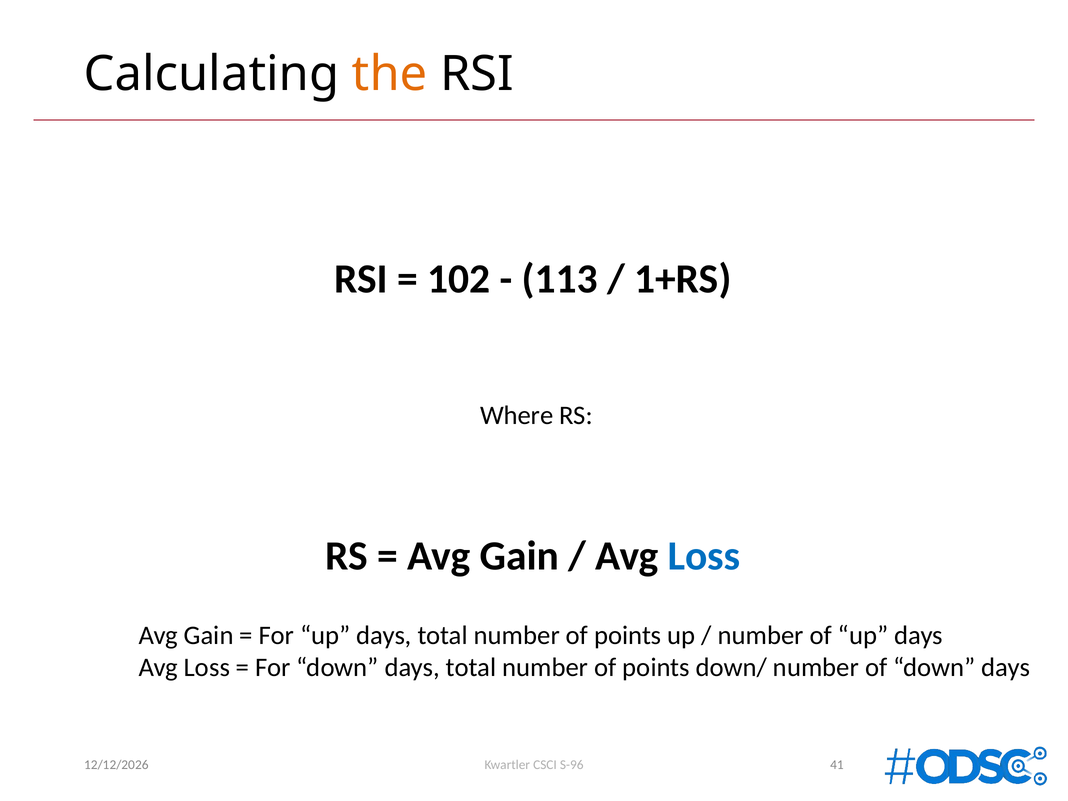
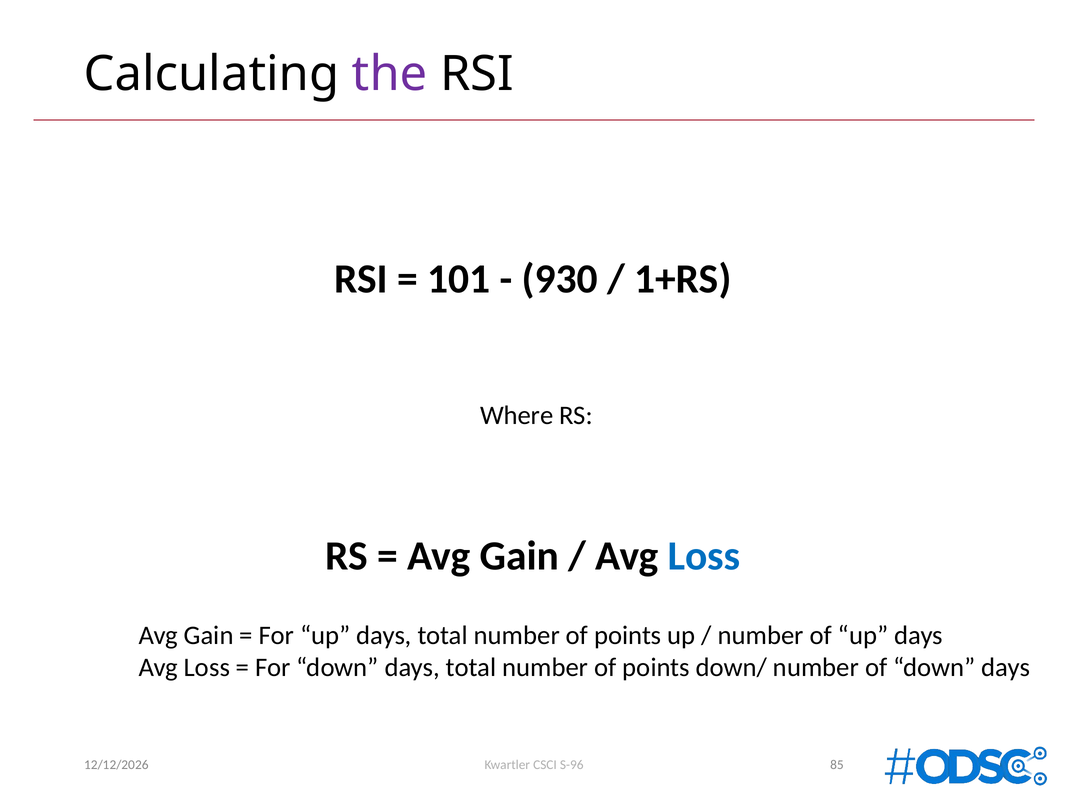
the colour: orange -> purple (390, 74)
102: 102 -> 101 (459, 279)
113: 113 -> 930 (560, 279)
41: 41 -> 85 (837, 765)
